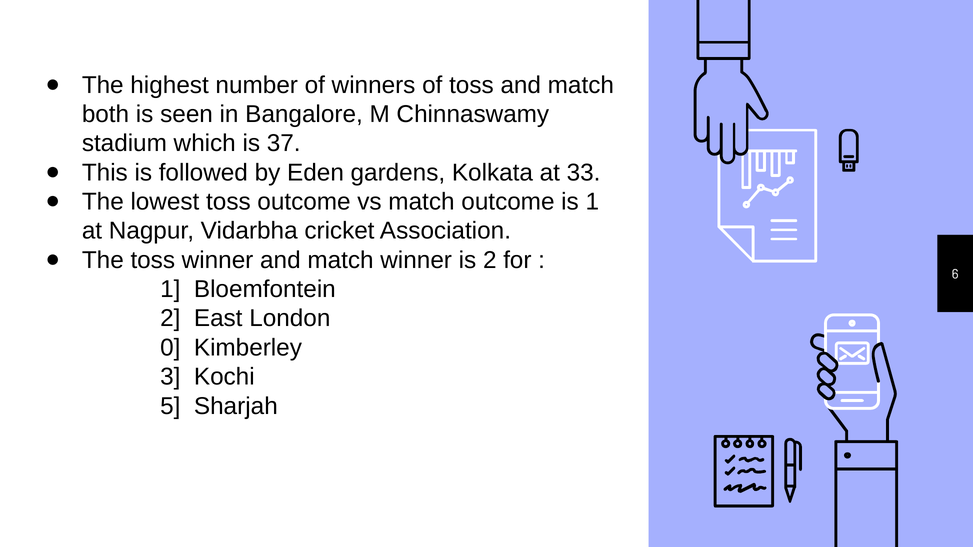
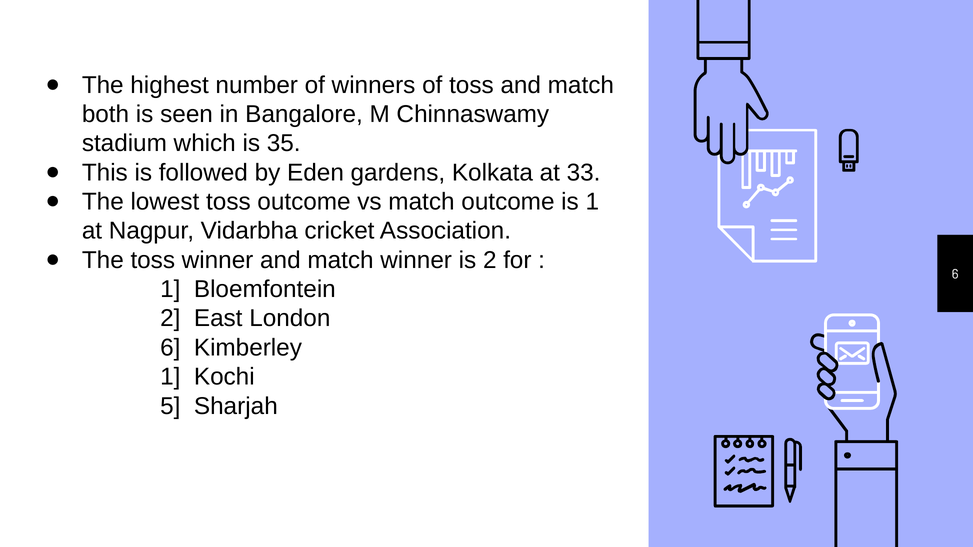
37: 37 -> 35 (284, 144)
0: 0 -> 6 (170, 348)
3: 3 -> 1 (170, 377)
